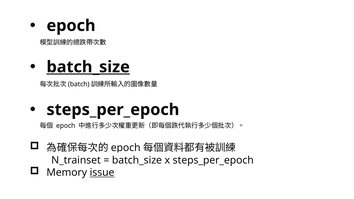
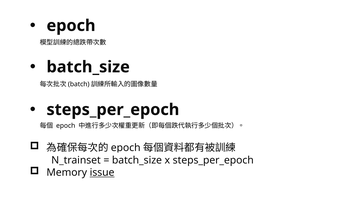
batch_size underline: present -> none (88, 67)
